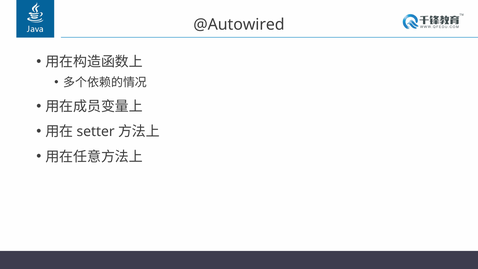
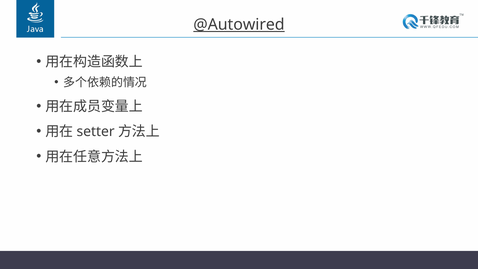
@Autowired underline: none -> present (239, 25)
